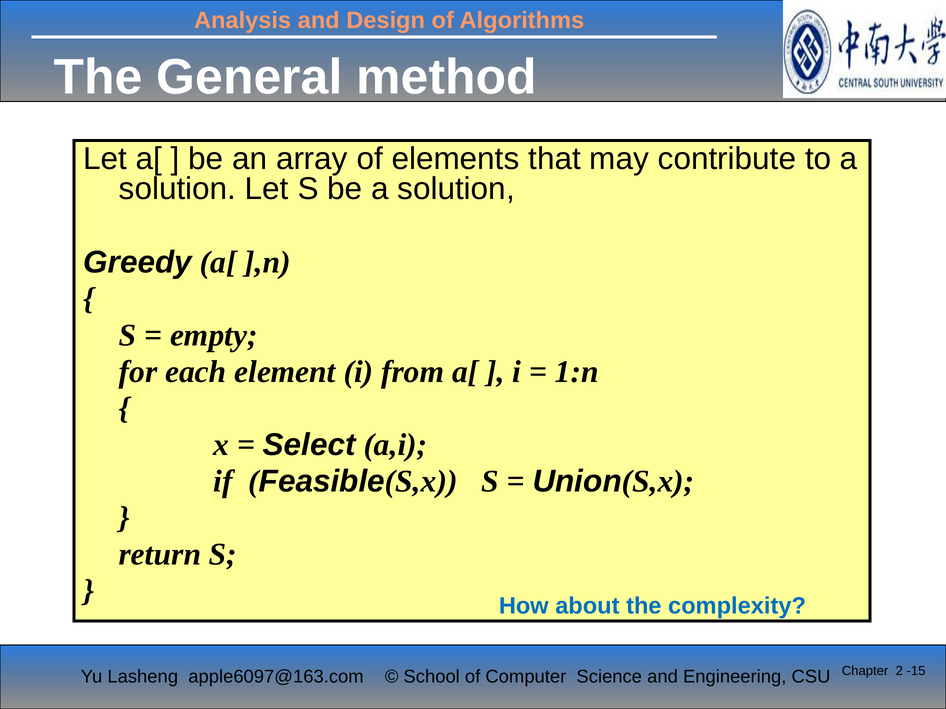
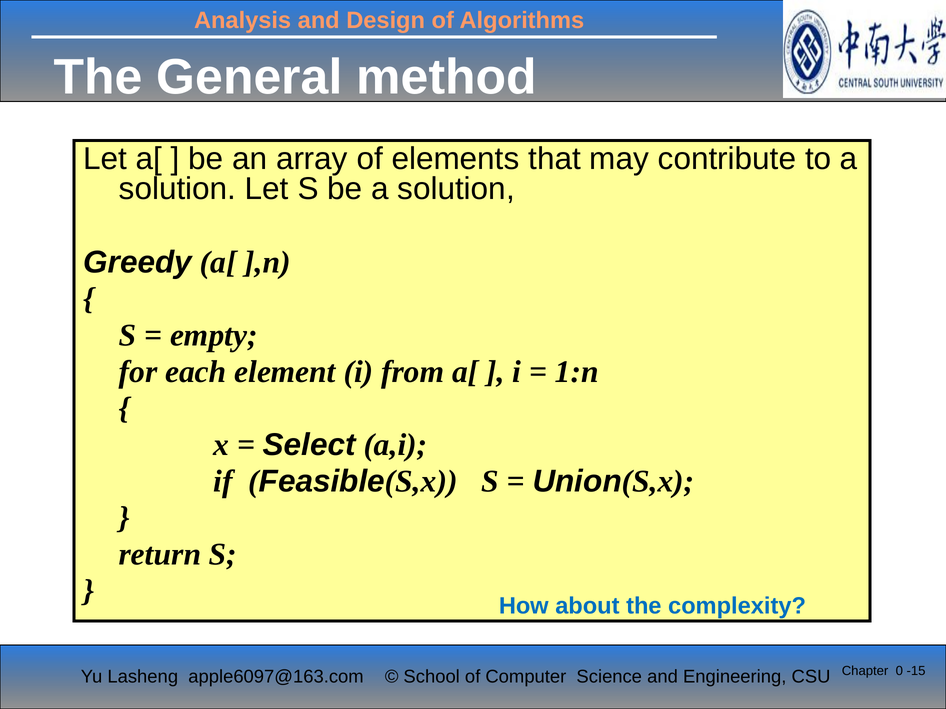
2: 2 -> 0 (899, 671)
